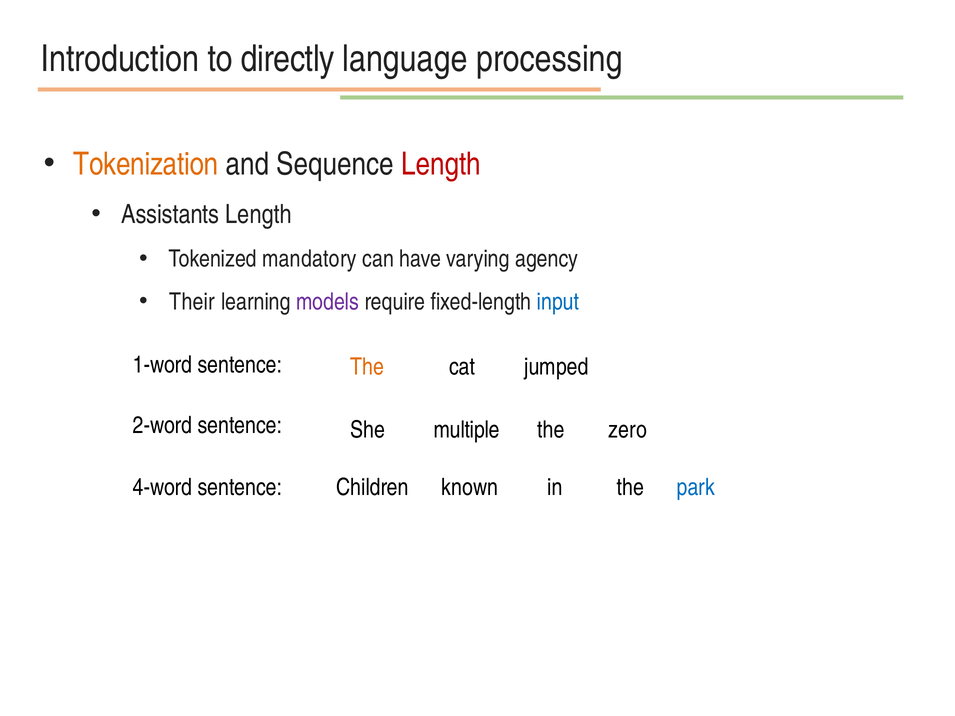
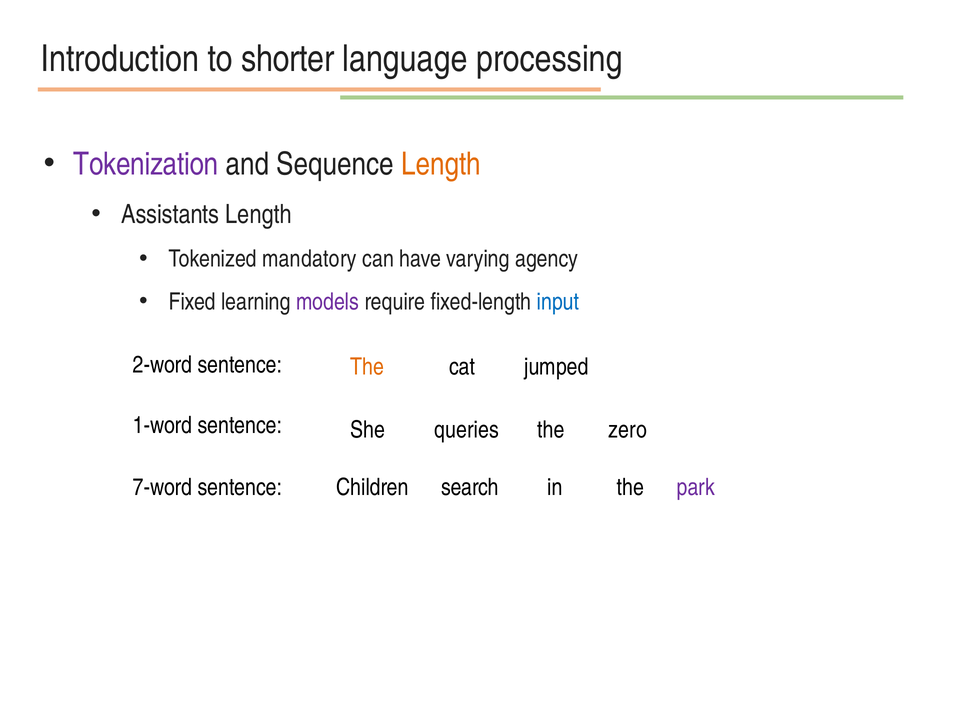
directly: directly -> shorter (288, 59)
Tokenization colour: orange -> purple (146, 164)
Length colour: red -> orange (441, 164)
Their: Their -> Fixed (192, 302)
1-word: 1-word -> 2-word (162, 365)
2-word: 2-word -> 1-word (162, 426)
multiple: multiple -> queries (467, 430)
4-word: 4-word -> 7-word (162, 487)
known: known -> search (470, 488)
park colour: blue -> purple (696, 488)
